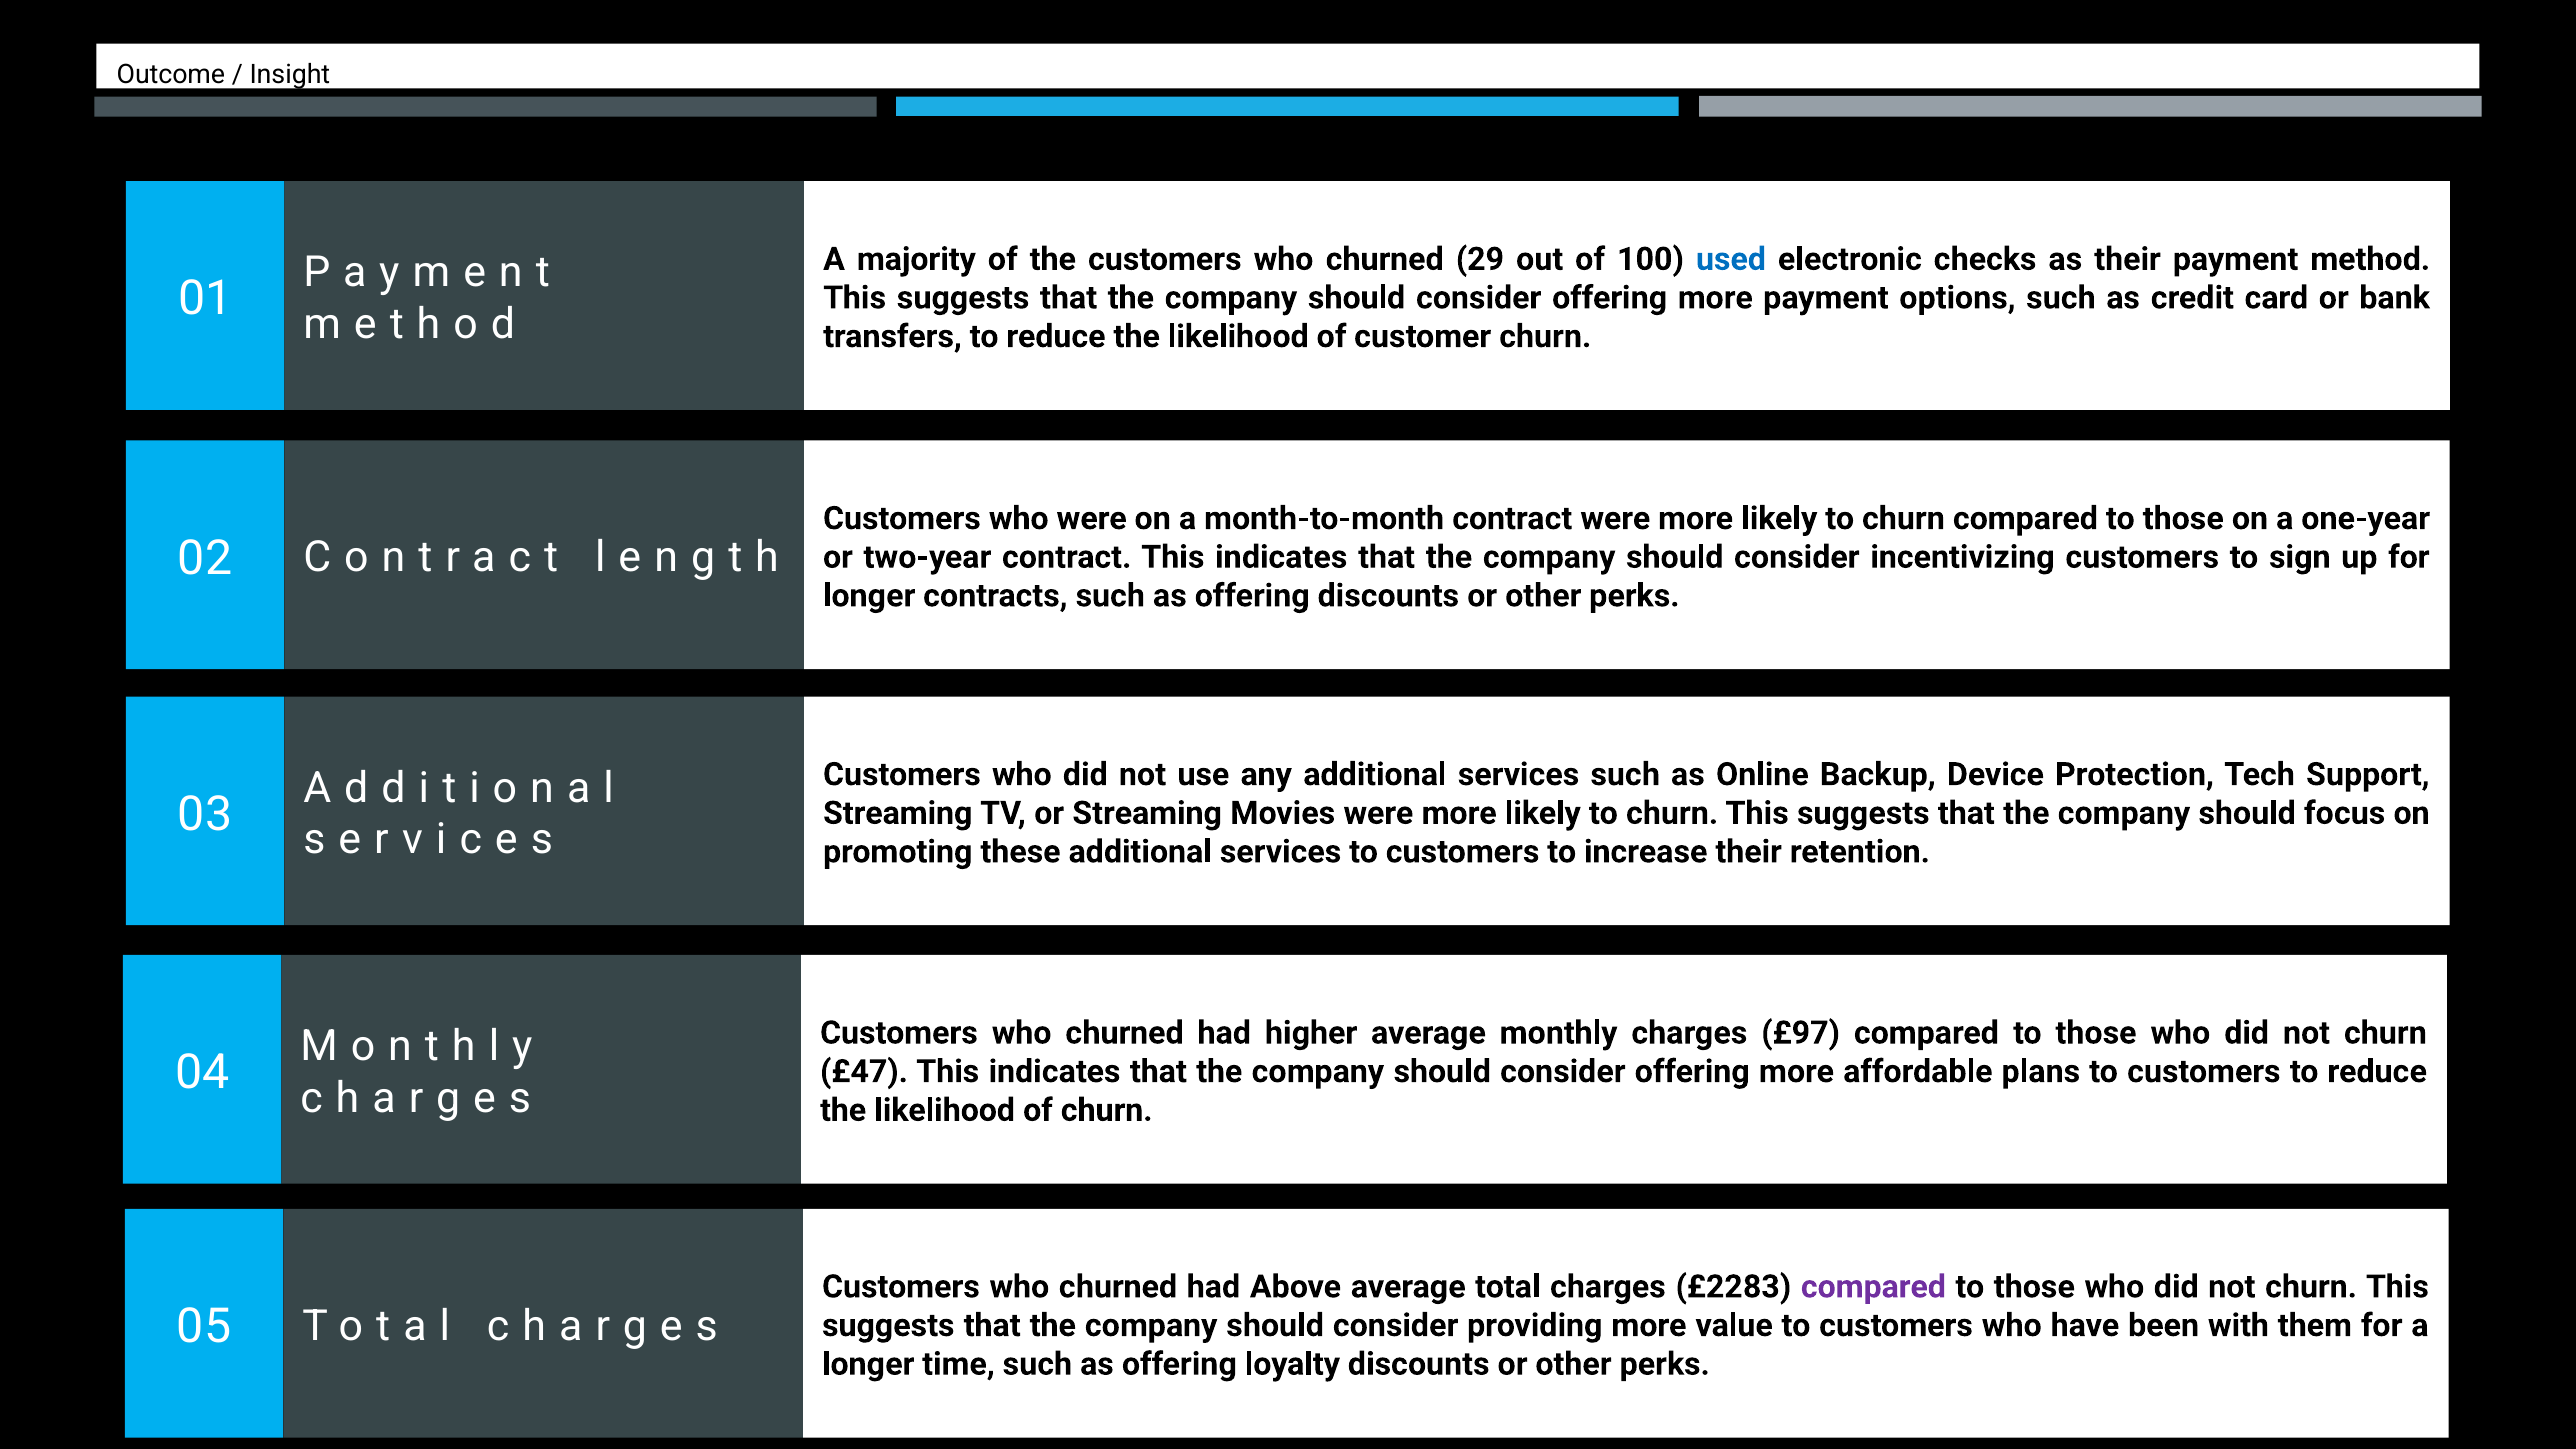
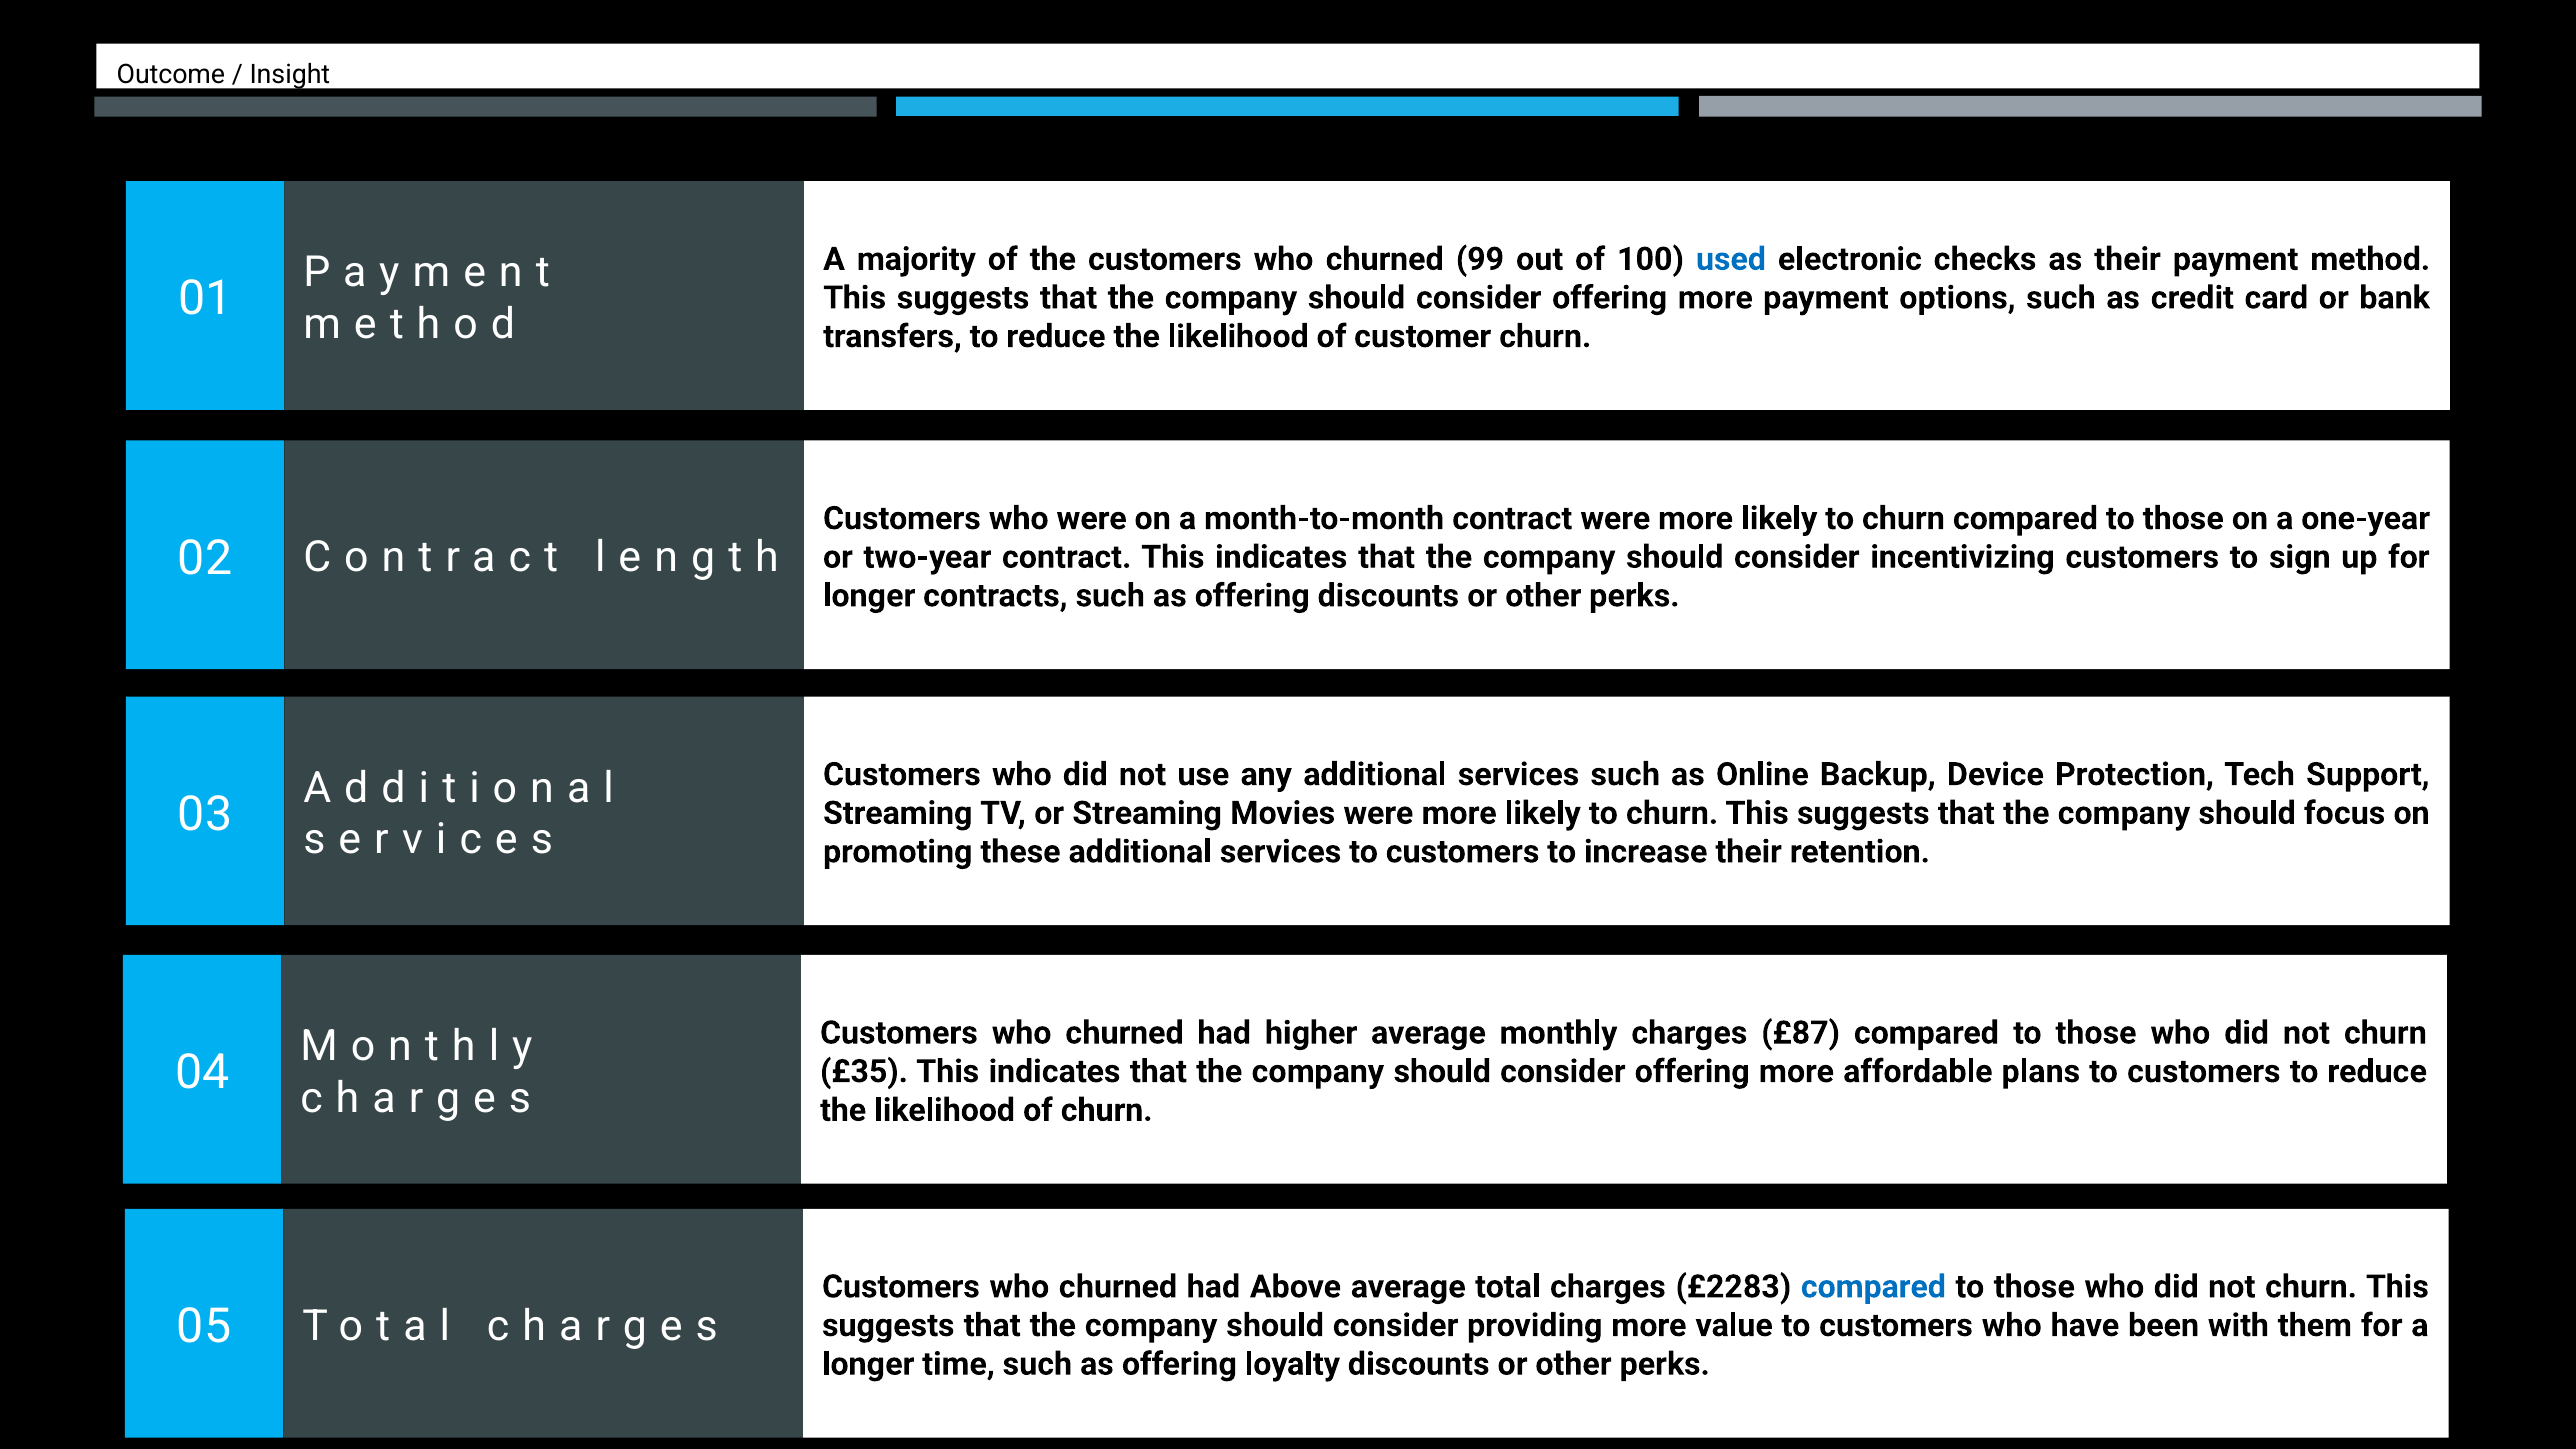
29: 29 -> 99 (1480, 259)
£97: £97 -> £87 (1801, 1033)
£47: £47 -> £35 (864, 1072)
compared colour: purple -> blue (1873, 1287)
